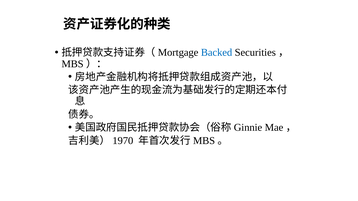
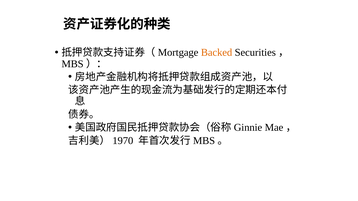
Backed colour: blue -> orange (217, 53)
